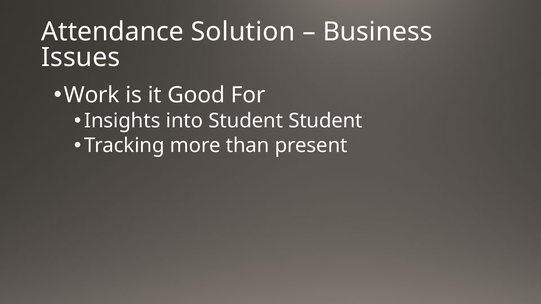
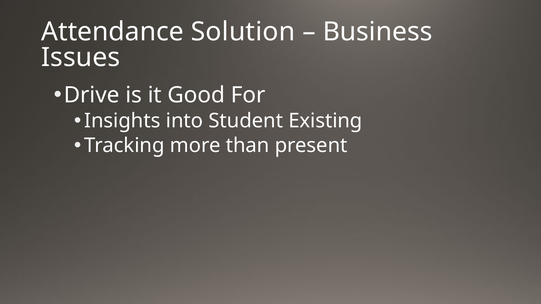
Work: Work -> Drive (92, 95)
Student Student: Student -> Existing (325, 121)
